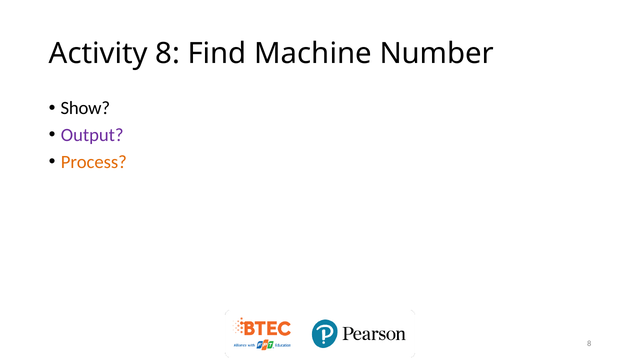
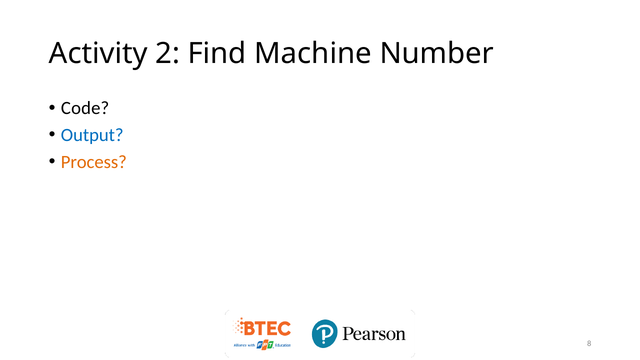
Activity 8: 8 -> 2 (168, 54)
Show: Show -> Code (85, 108)
Output colour: purple -> blue (92, 135)
